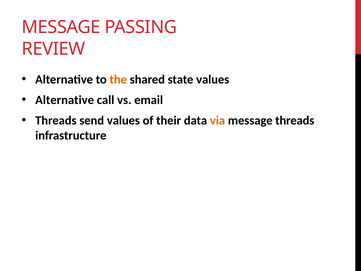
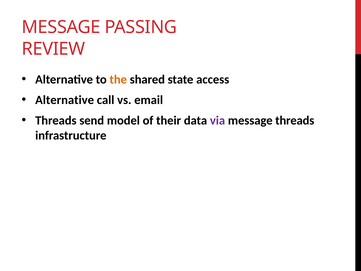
state values: values -> access (213, 79)
send values: values -> model (123, 120)
via colour: orange -> purple (217, 120)
